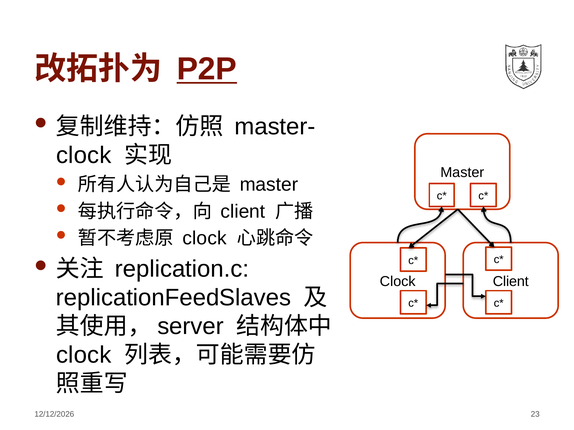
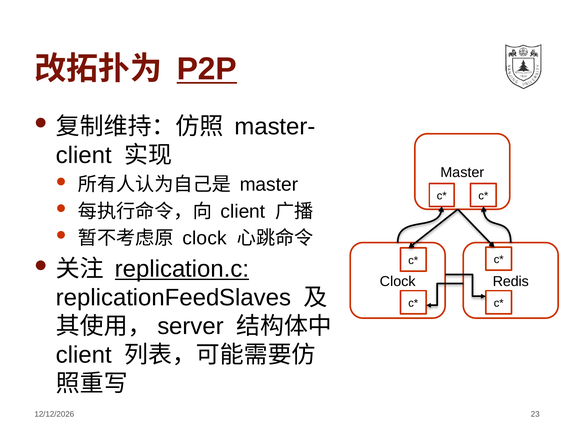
clock: clock -> client (84, 156)
replication.c underline: none -> present (182, 269)
Client: Client -> Redis (511, 282)
clock: clock -> client (84, 355)
